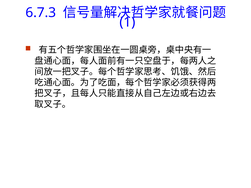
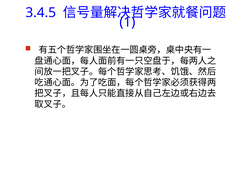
6.7.3: 6.7.3 -> 3.4.5 (41, 13)
